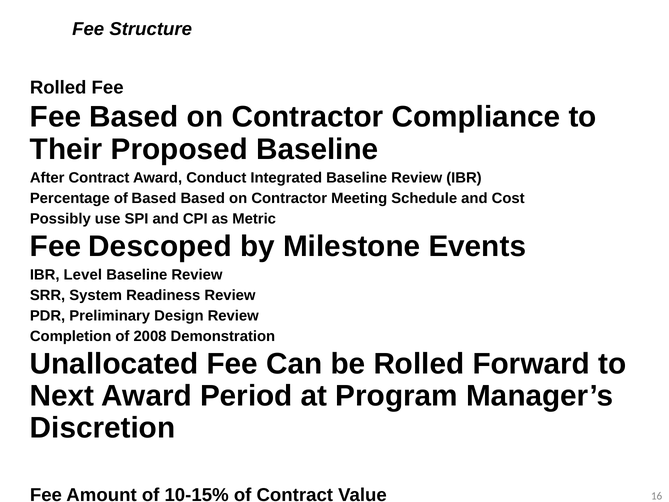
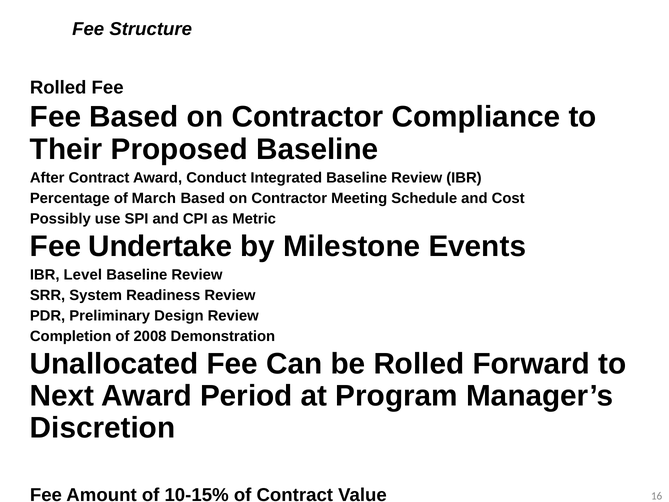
of Based: Based -> March (154, 198)
Descoped: Descoped -> Undertake (160, 246)
